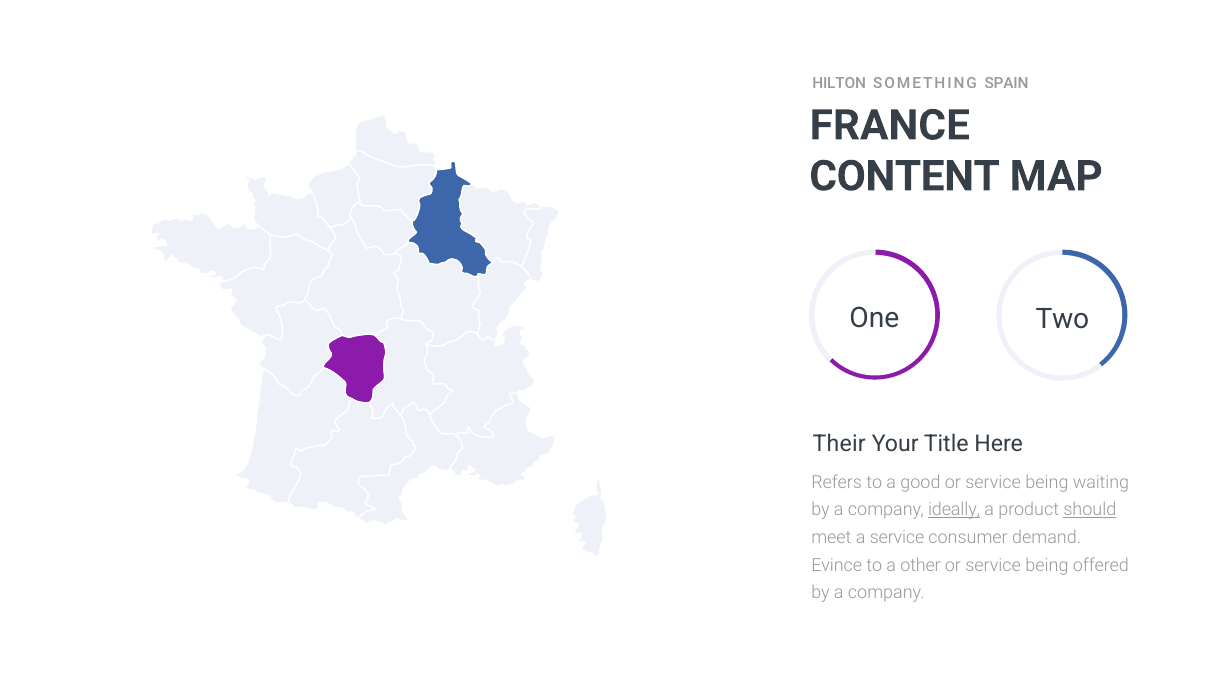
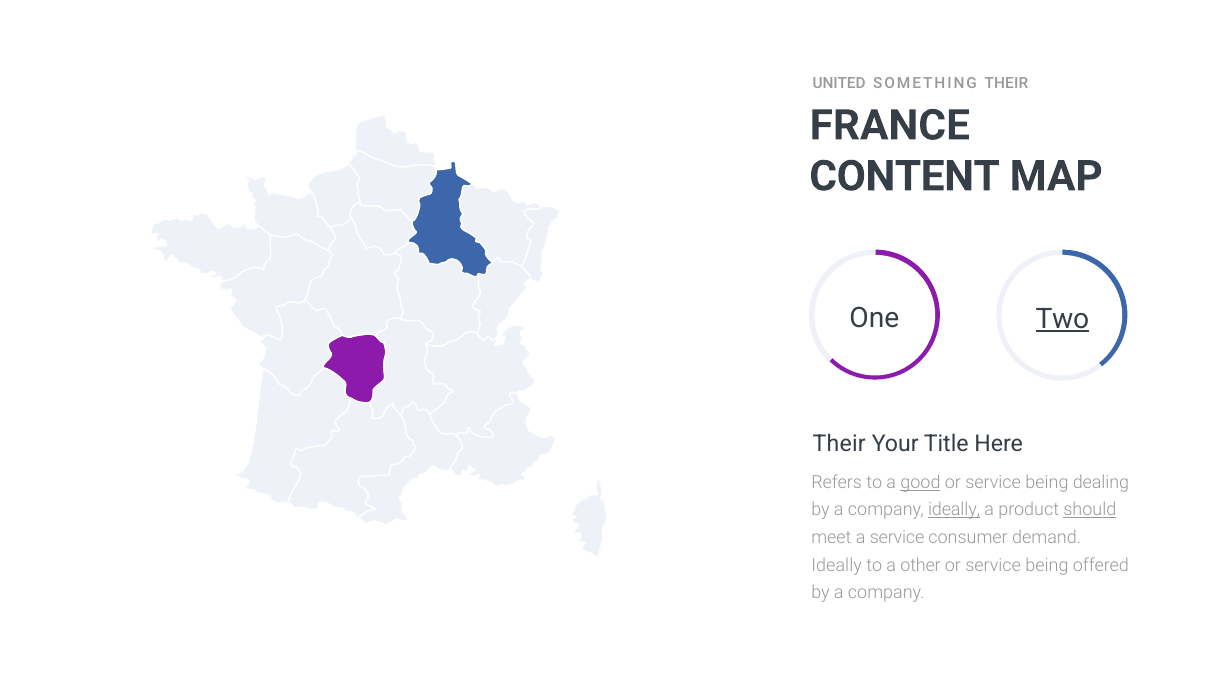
HILTON: HILTON -> UNITED (839, 84)
SOMETHING SPAIN: SPAIN -> THEIR (1006, 84)
Two underline: none -> present (1062, 319)
good underline: none -> present (920, 483)
waiting: waiting -> dealing (1101, 483)
Evince: Evince -> Ideally (837, 565)
